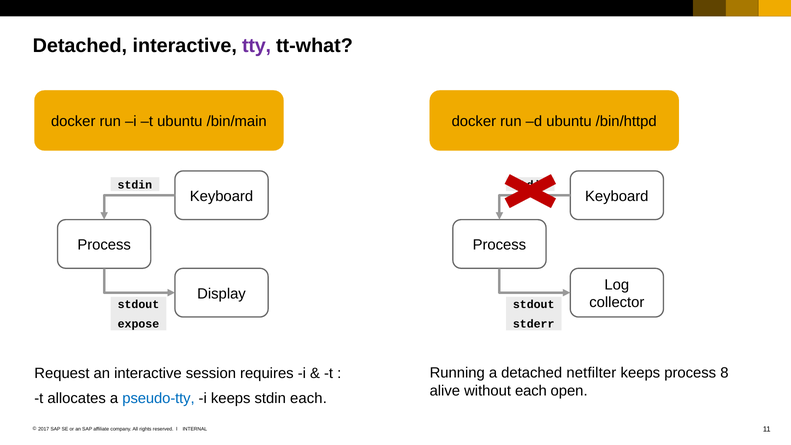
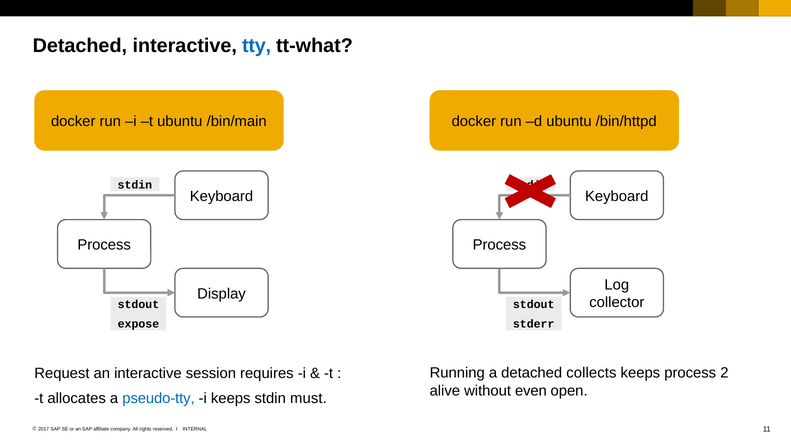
tty colour: purple -> blue (257, 46)
netfilter: netfilter -> collects (591, 373)
8: 8 -> 2 (724, 373)
without each: each -> even (531, 391)
stdin each: each -> must (308, 398)
